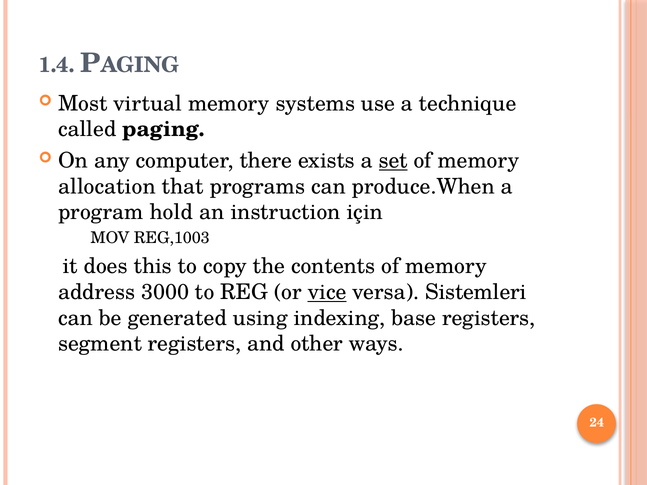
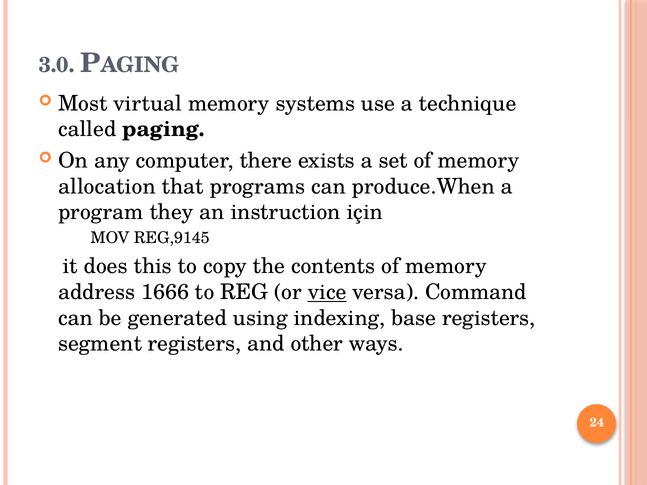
1.4: 1.4 -> 3.0 (57, 65)
set underline: present -> none (393, 161)
hold: hold -> they (172, 212)
REG,1003: REG,1003 -> REG,9145 (172, 238)
3000: 3000 -> 1666 (165, 292)
Sistemleri: Sistemleri -> Command (476, 292)
